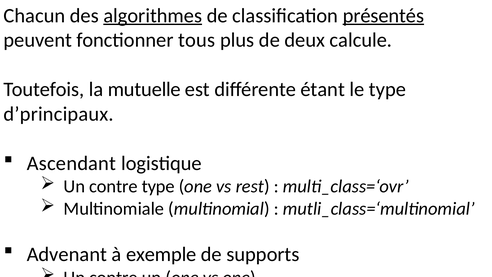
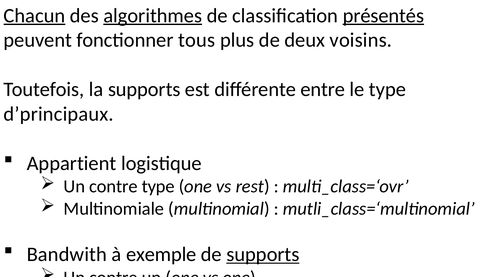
Chacun underline: none -> present (34, 16)
deux calcule: calcule -> voisins (361, 40)
la mutuelle: mutuelle -> supports (144, 89)
étant: étant -> entre (323, 89)
Ascendant: Ascendant -> Appartient (72, 163)
Advenant: Advenant -> Bandwith (67, 254)
supports underline: none -> present (263, 254)
